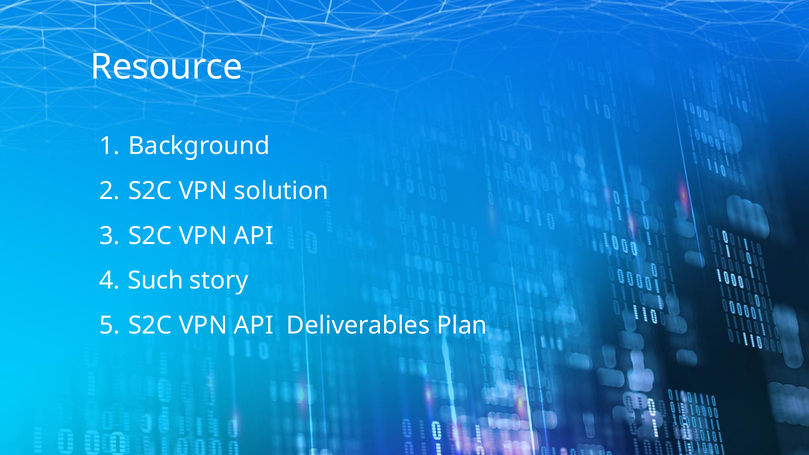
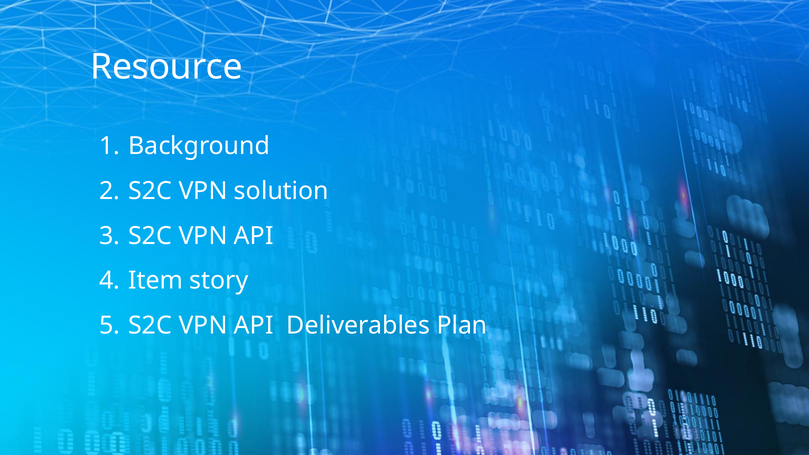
Such: Such -> Item (156, 281)
